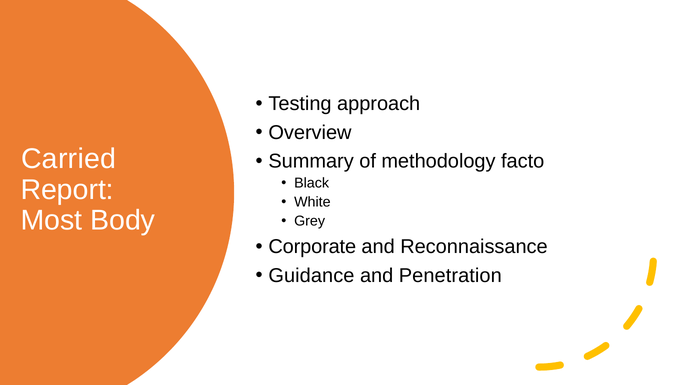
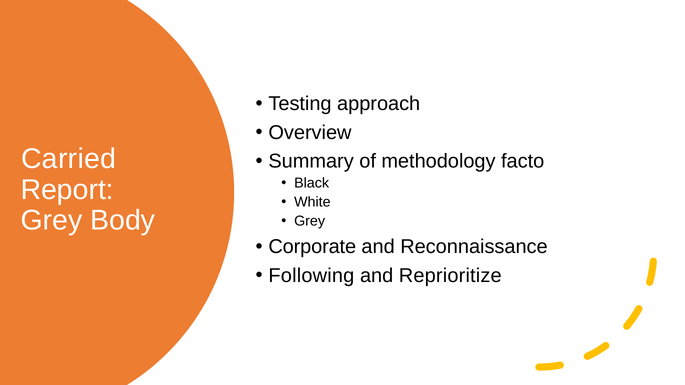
Most: Most -> Grey (51, 221)
Guidance: Guidance -> Following (311, 276)
Penetration: Penetration -> Reprioritize (450, 276)
